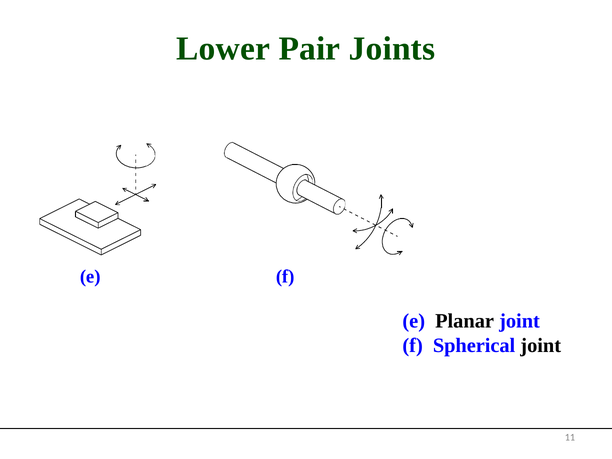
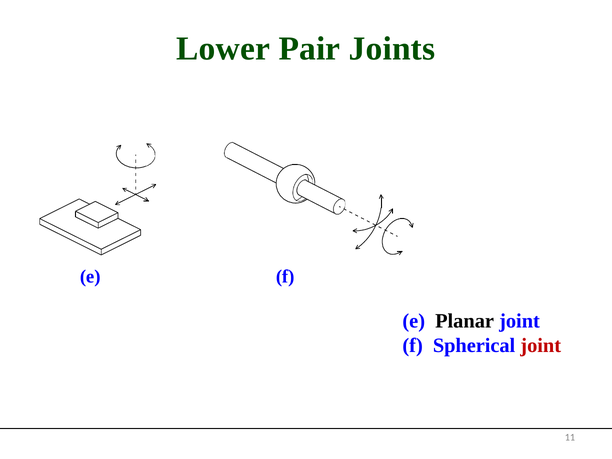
joint colour: black -> red (541, 346)
